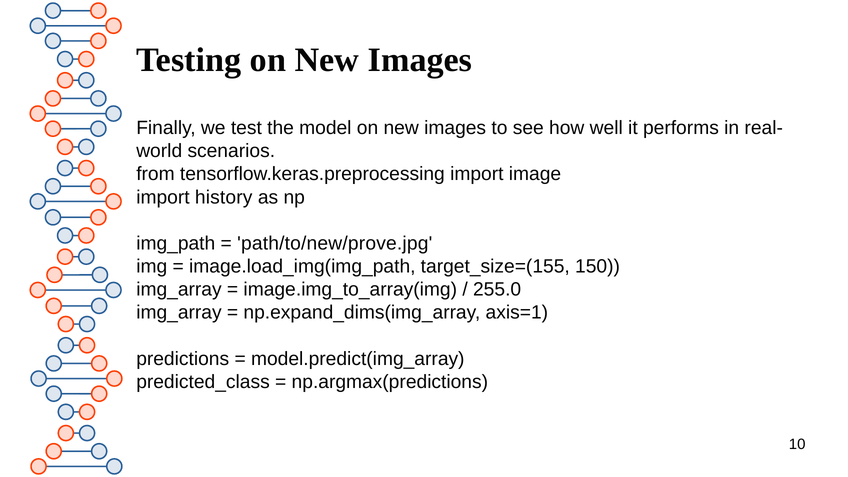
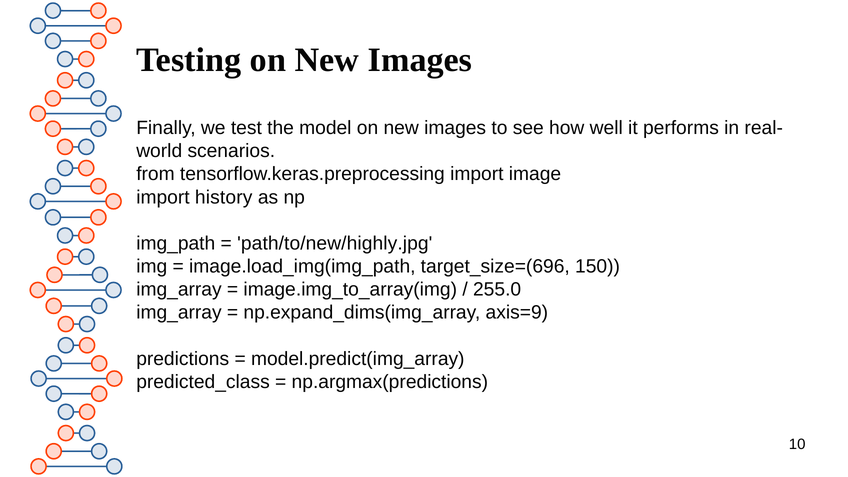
path/to/new/prove.jpg: path/to/new/prove.jpg -> path/to/new/highly.jpg (335, 243)
target_size=(155: target_size=(155 -> target_size=(696 (495, 266)
axis=1: axis=1 -> axis=9 (517, 313)
